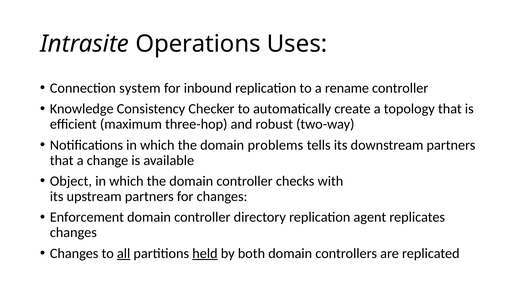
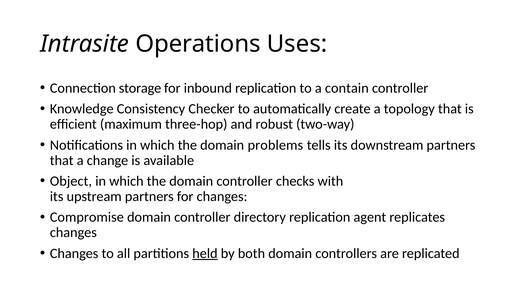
system: system -> storage (140, 88)
rename: rename -> contain (347, 88)
Enforcement: Enforcement -> Compromise (87, 217)
all underline: present -> none (124, 254)
